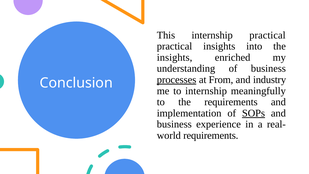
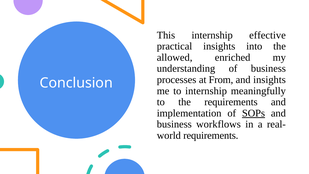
internship practical: practical -> effective (267, 35)
insights: insights -> allowed (175, 57)
processes underline: present -> none (177, 80)
and industry: industry -> insights (269, 80)
experience: experience -> workflows (218, 124)
